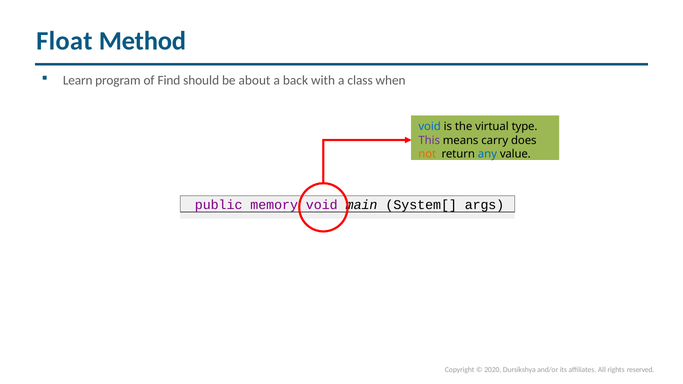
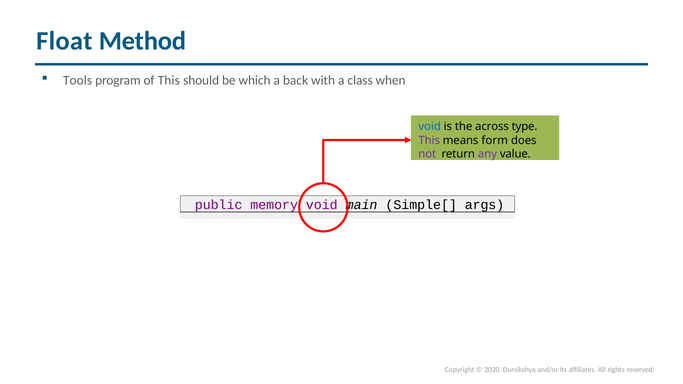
Learn: Learn -> Tools (78, 81)
of Find: Find -> This (169, 81)
about: about -> which (255, 81)
virtual: virtual -> across (492, 127)
carry: carry -> form (495, 140)
not colour: orange -> purple (427, 154)
any colour: blue -> purple (487, 154)
System[: System[ -> Simple[ (421, 205)
